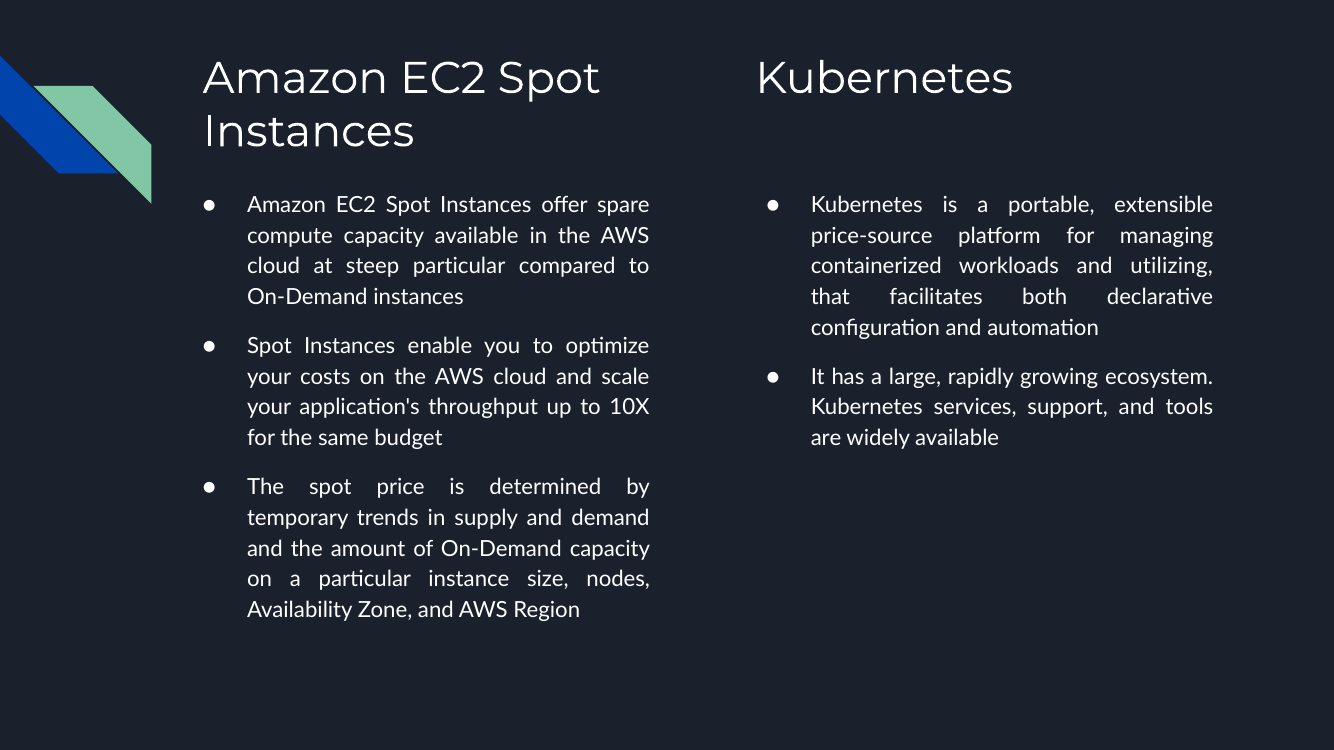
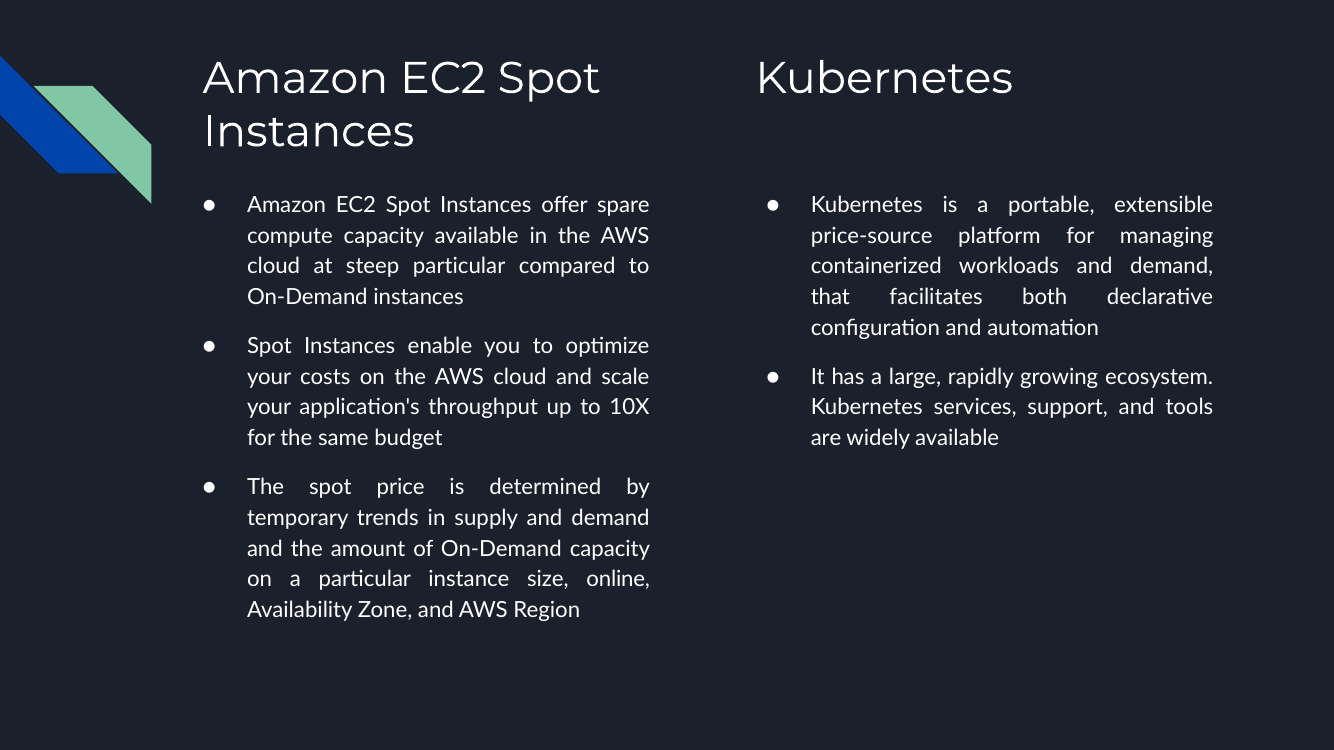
workloads and utilizing: utilizing -> demand (1172, 267)
nodes: nodes -> online (618, 580)
